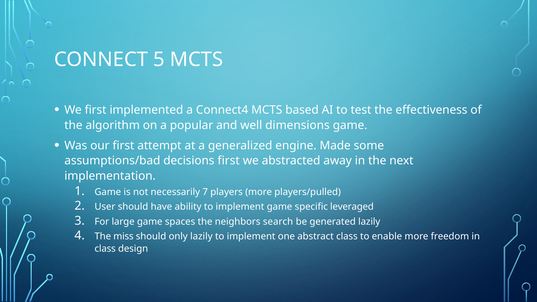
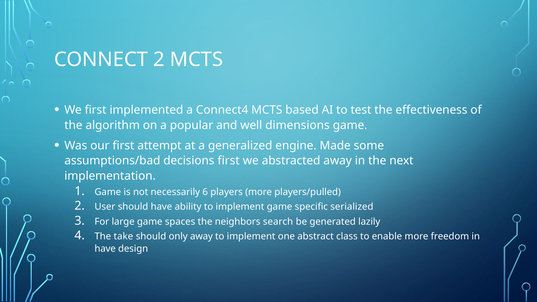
CONNECT 5: 5 -> 2 (159, 60)
7: 7 -> 6 (205, 192)
leveraged: leveraged -> serialized (352, 207)
miss: miss -> take (123, 236)
only lazily: lazily -> away (201, 236)
class: class -> have (105, 249)
